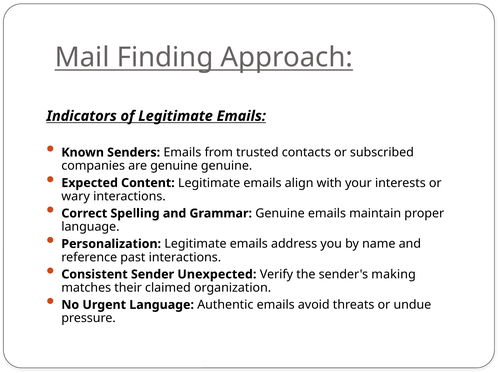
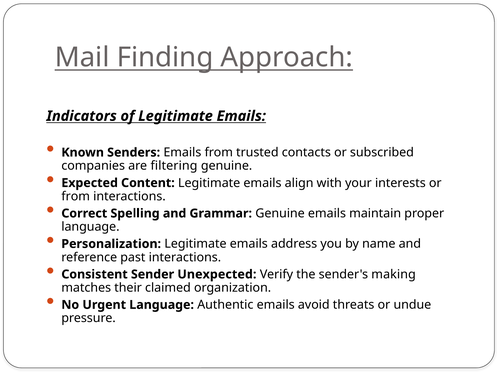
are genuine: genuine -> filtering (174, 166)
wary: wary -> from (76, 197)
